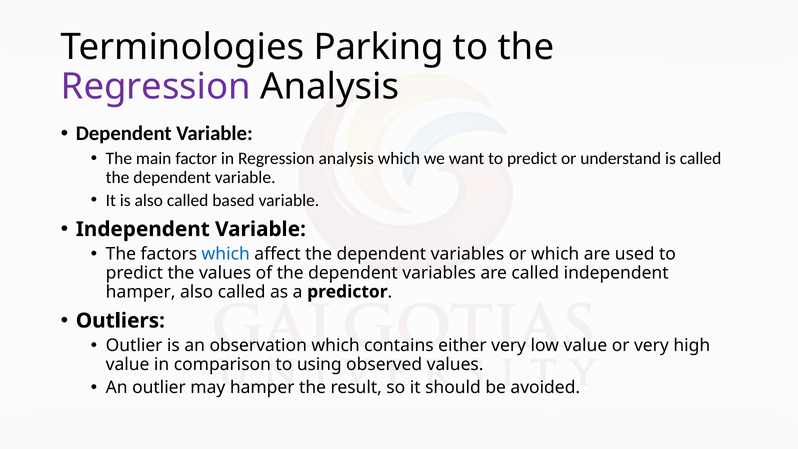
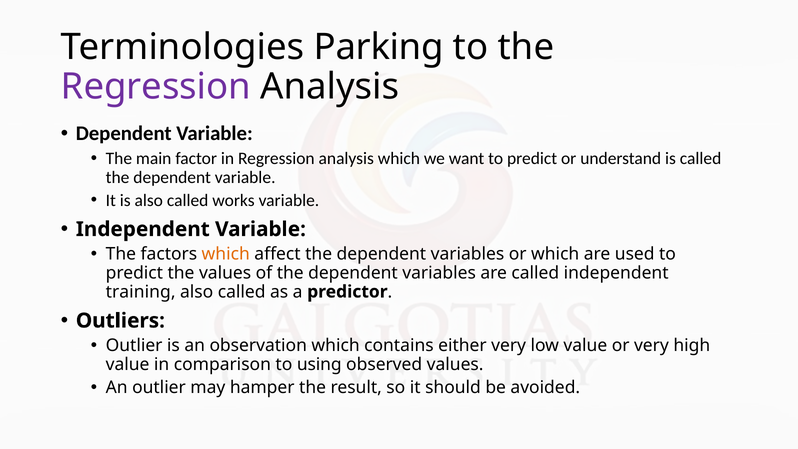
based: based -> works (233, 200)
which colour: blue -> orange (226, 254)
hamper: hamper -> training (141, 292)
